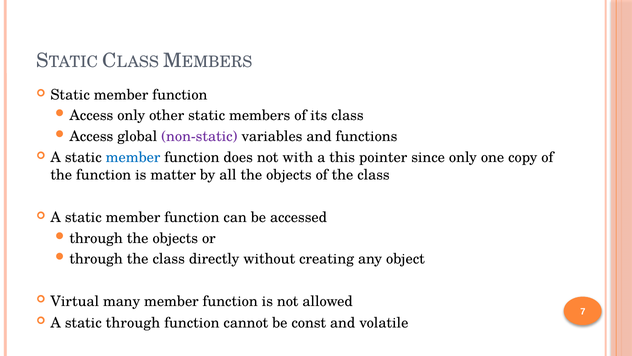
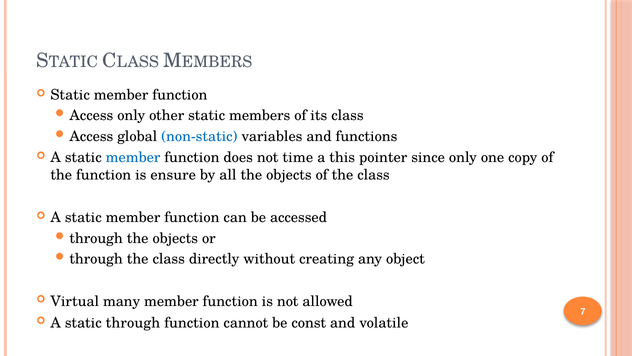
non-static colour: purple -> blue (199, 136)
with: with -> time (298, 157)
matter: matter -> ensure (173, 175)
